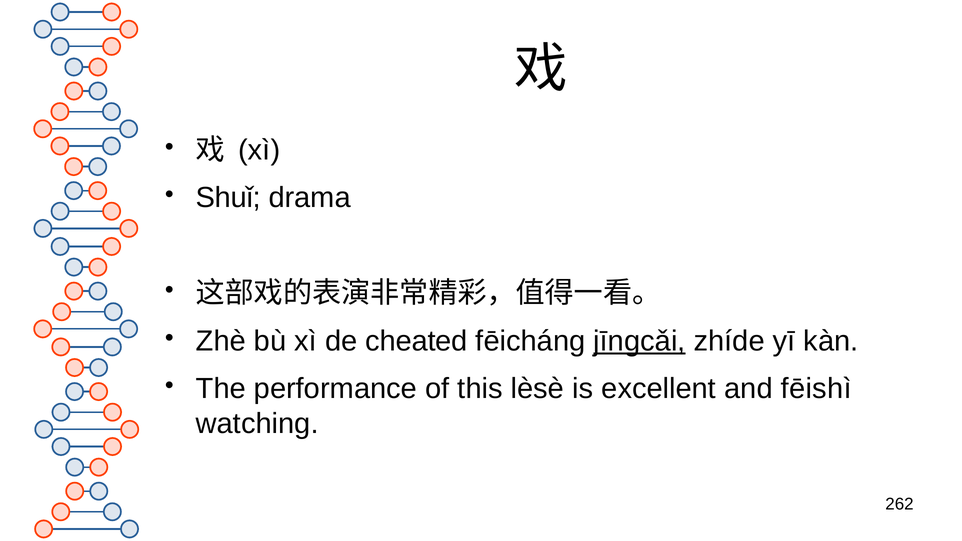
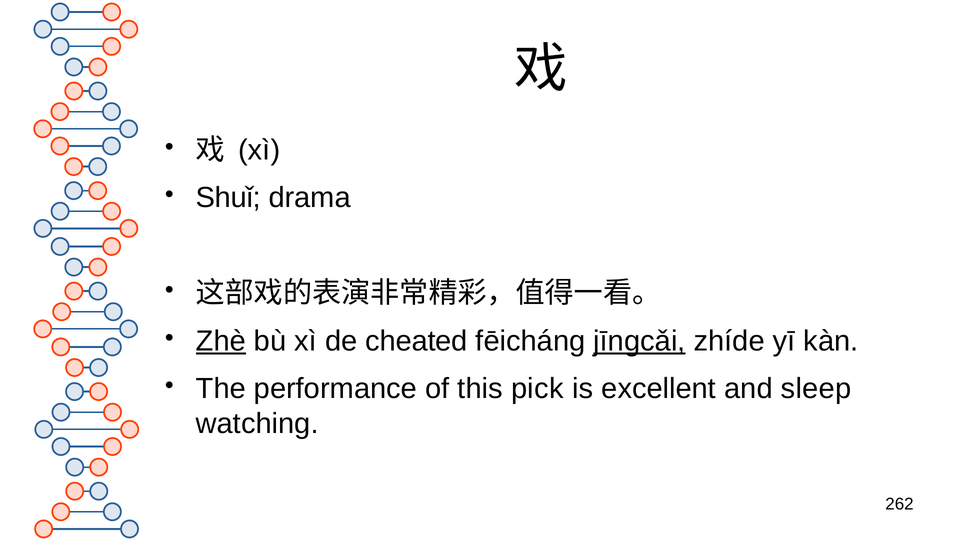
Zhè underline: none -> present (221, 341)
lèsè: lèsè -> pick (537, 389)
fēishì: fēishì -> sleep (816, 389)
